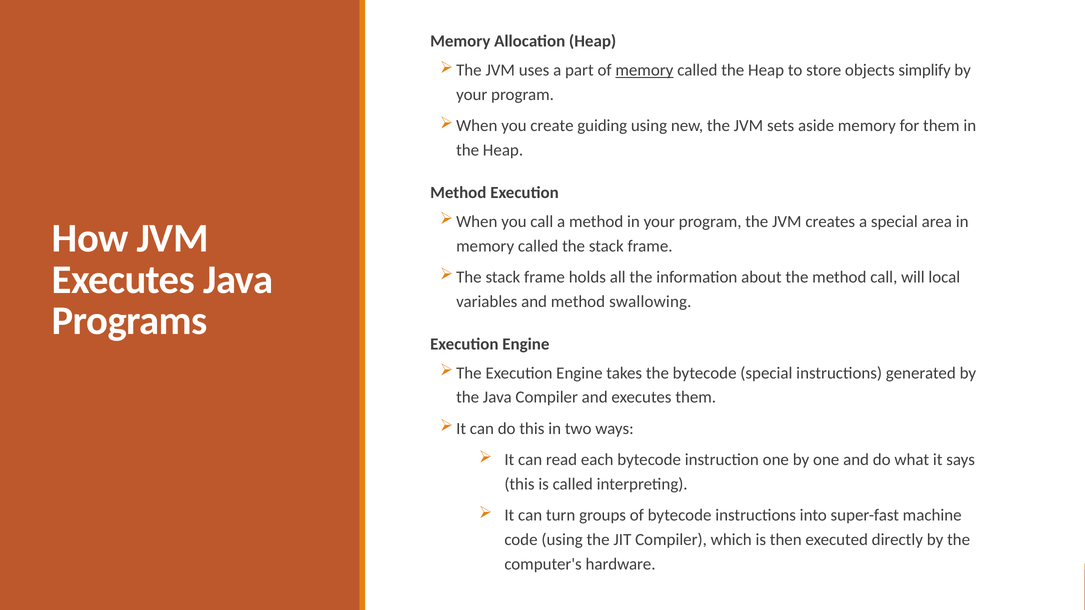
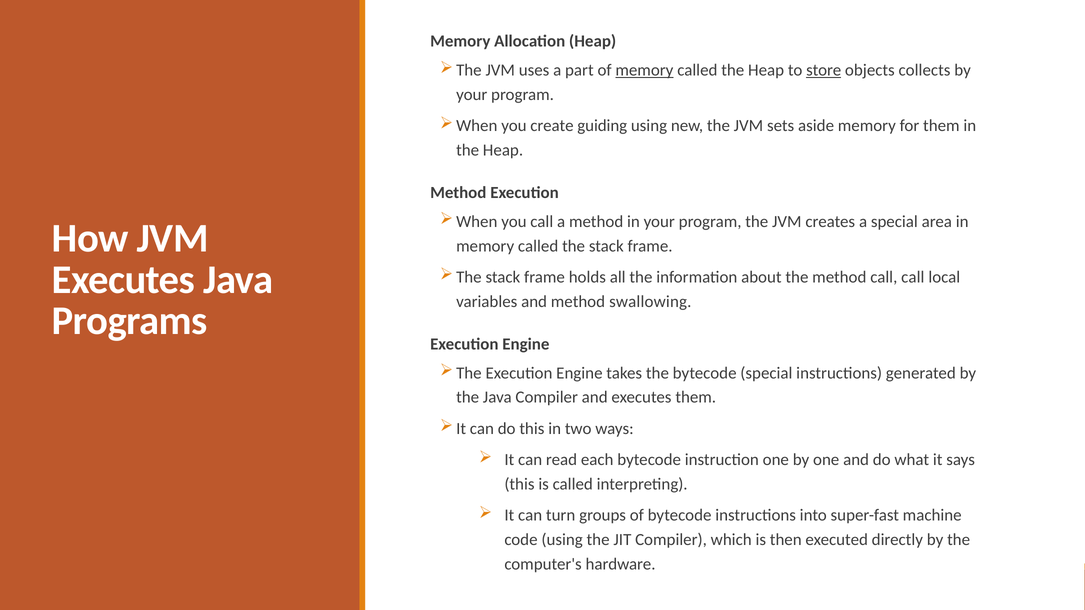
store underline: none -> present (824, 70)
simplify: simplify -> collects (925, 70)
call will: will -> call (913, 277)
